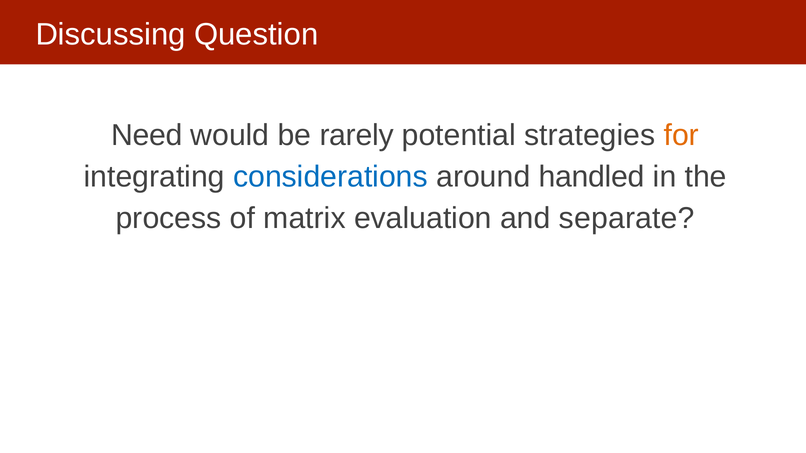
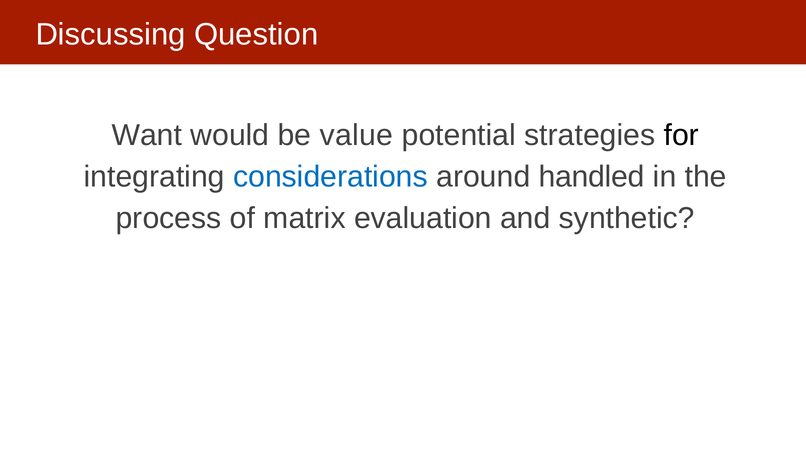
Need: Need -> Want (147, 135)
rarely: rarely -> value (356, 135)
for colour: orange -> black (681, 135)
separate: separate -> synthetic (627, 219)
